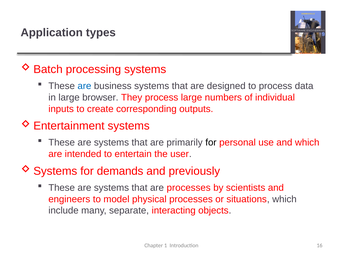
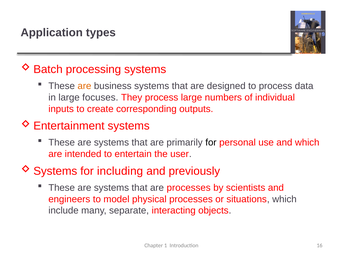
are colour: blue -> orange (84, 86)
browser: browser -> focuses (100, 98)
demands: demands -> including (120, 171)
